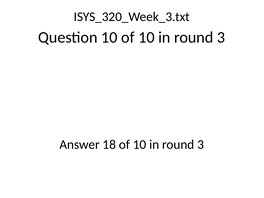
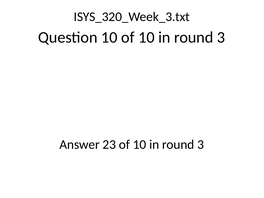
18: 18 -> 23 (109, 145)
